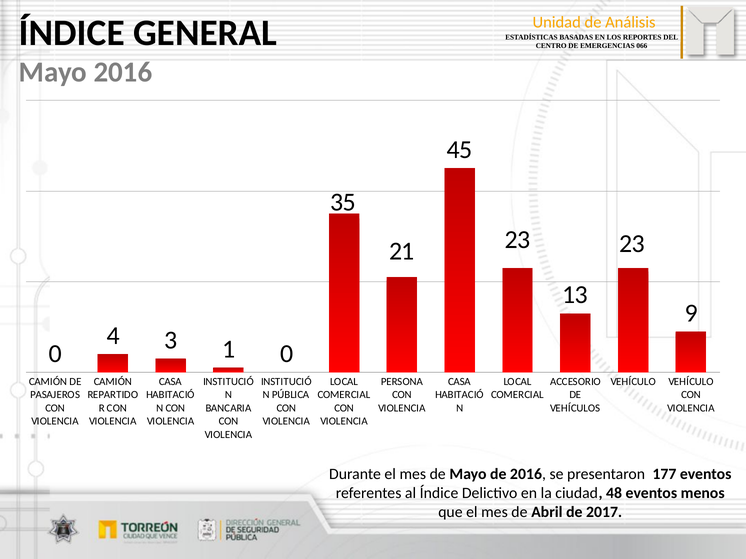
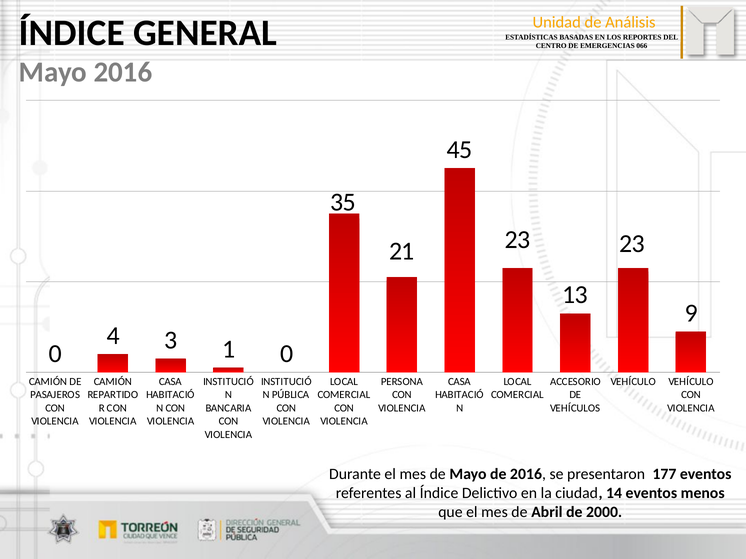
48: 48 -> 14 (614, 494)
2017: 2017 -> 2000 (604, 512)
